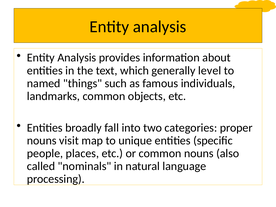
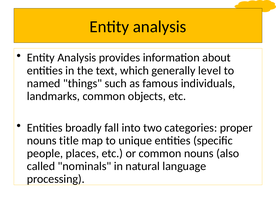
visit: visit -> title (69, 141)
